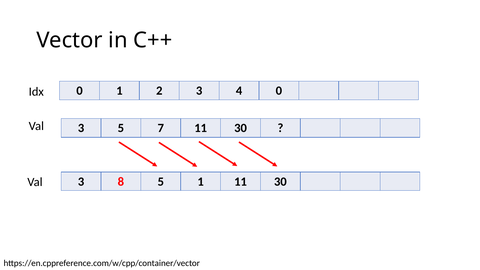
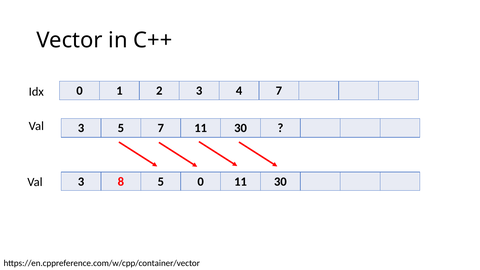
4 0: 0 -> 7 (279, 91)
5 1: 1 -> 0 (201, 182)
